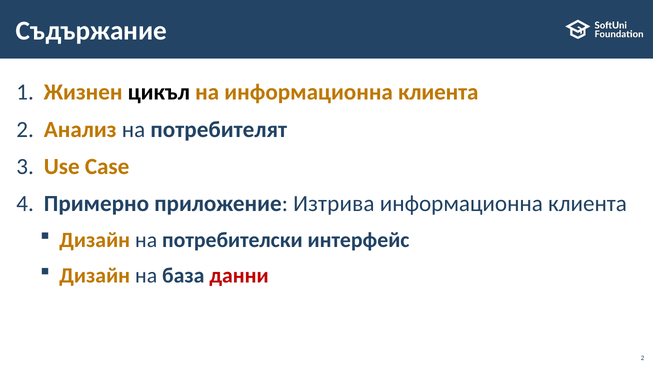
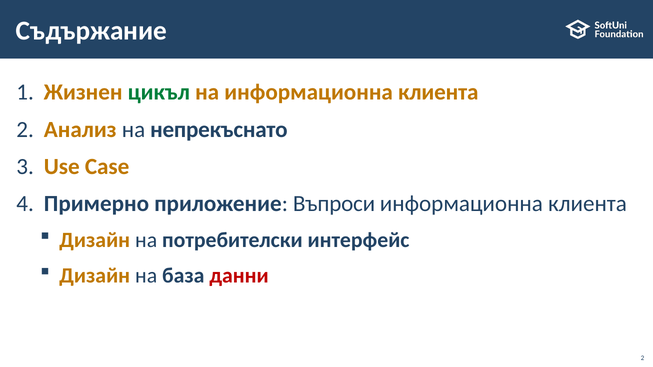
цикъл colour: black -> green (159, 92)
потребителят: потребителят -> непрекъснато (219, 129)
Изтрива: Изтрива -> Въпроси (334, 204)
